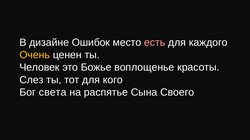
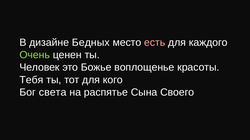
Ошибок: Ошибок -> Бедных (91, 43)
Очень colour: yellow -> light green (35, 55)
Слез: Слез -> Тебя (31, 80)
